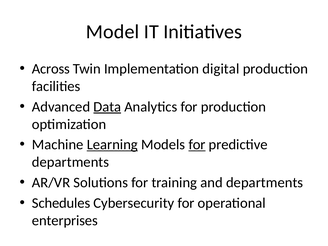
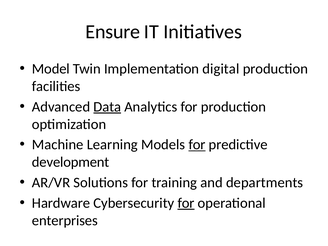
Model: Model -> Ensure (113, 32)
Across: Across -> Model (51, 69)
Learning underline: present -> none (112, 145)
departments: departments -> development (71, 162)
Schedules: Schedules -> Hardware (61, 203)
for underline: none -> present (186, 203)
